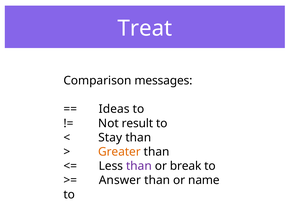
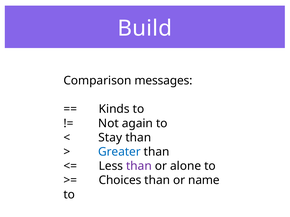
Treat: Treat -> Build (145, 28)
Ideas: Ideas -> Kinds (114, 109)
result: result -> again (137, 124)
Greater colour: orange -> blue (119, 152)
break: break -> alone (186, 166)
Answer: Answer -> Choices (120, 181)
